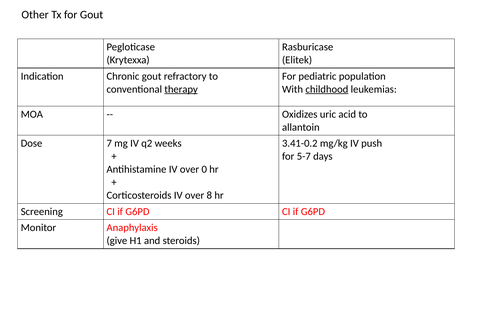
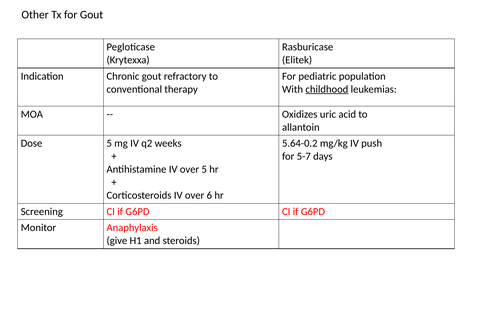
therapy underline: present -> none (181, 89)
Dose 7: 7 -> 5 (109, 143)
3.41-0.2: 3.41-0.2 -> 5.64-0.2 (300, 143)
over 0: 0 -> 5 (204, 169)
8: 8 -> 6 (209, 195)
